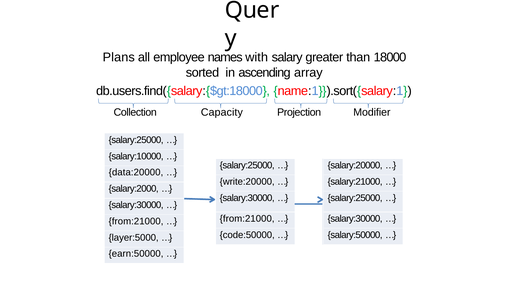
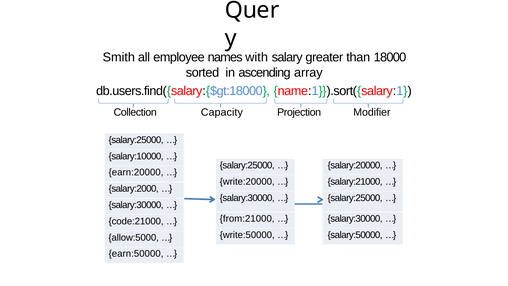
Plans: Plans -> Smith (119, 57)
data:20000: data:20000 -> earn:20000 (136, 172)
from:21000: from:21000 -> code:21000 (136, 221)
code:50000: code:50000 -> write:50000 (247, 235)
layer:5000: layer:5000 -> allow:5000 (134, 237)
